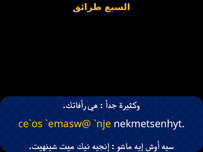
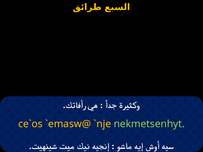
nekmetsenhyt colour: white -> light green (149, 124)
